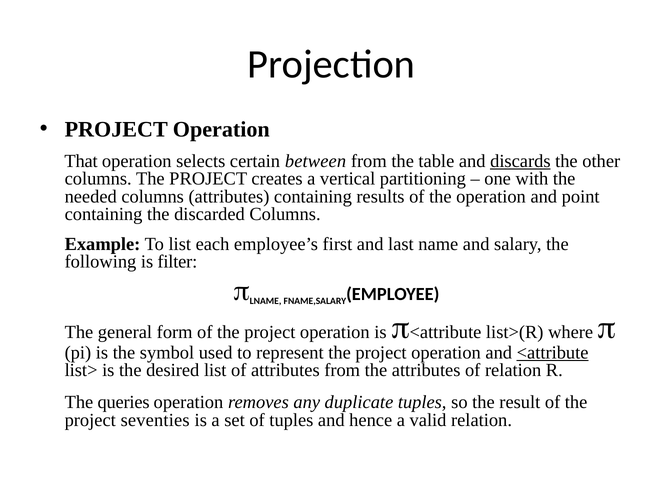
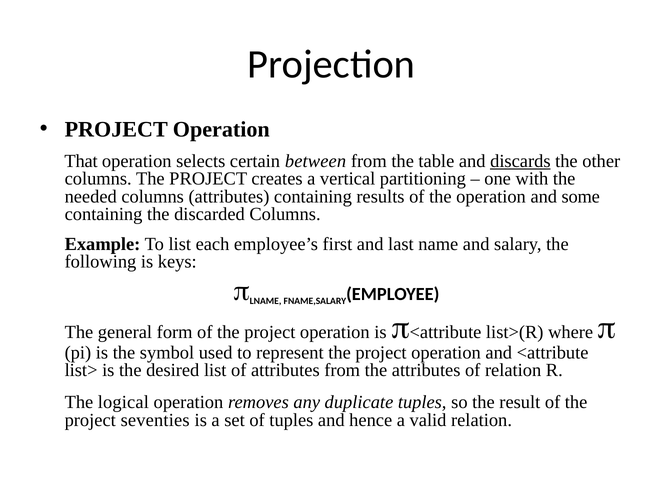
point: point -> some (581, 196)
filter: filter -> keys (177, 261)
<attribute underline: present -> none (553, 352)
queries: queries -> logical (123, 402)
